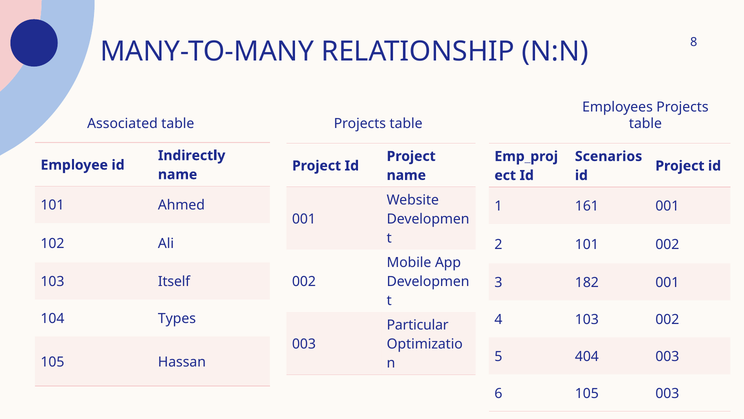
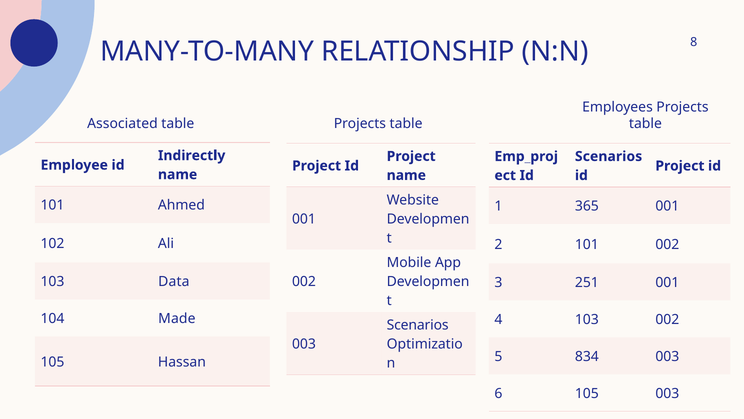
161: 161 -> 365 (587, 206)
Itself: Itself -> Data (174, 281)
182: 182 -> 251 (587, 282)
Types: Types -> Made (177, 318)
Particular: Particular -> Scenarios (418, 325)
404: 404 -> 834 (587, 356)
